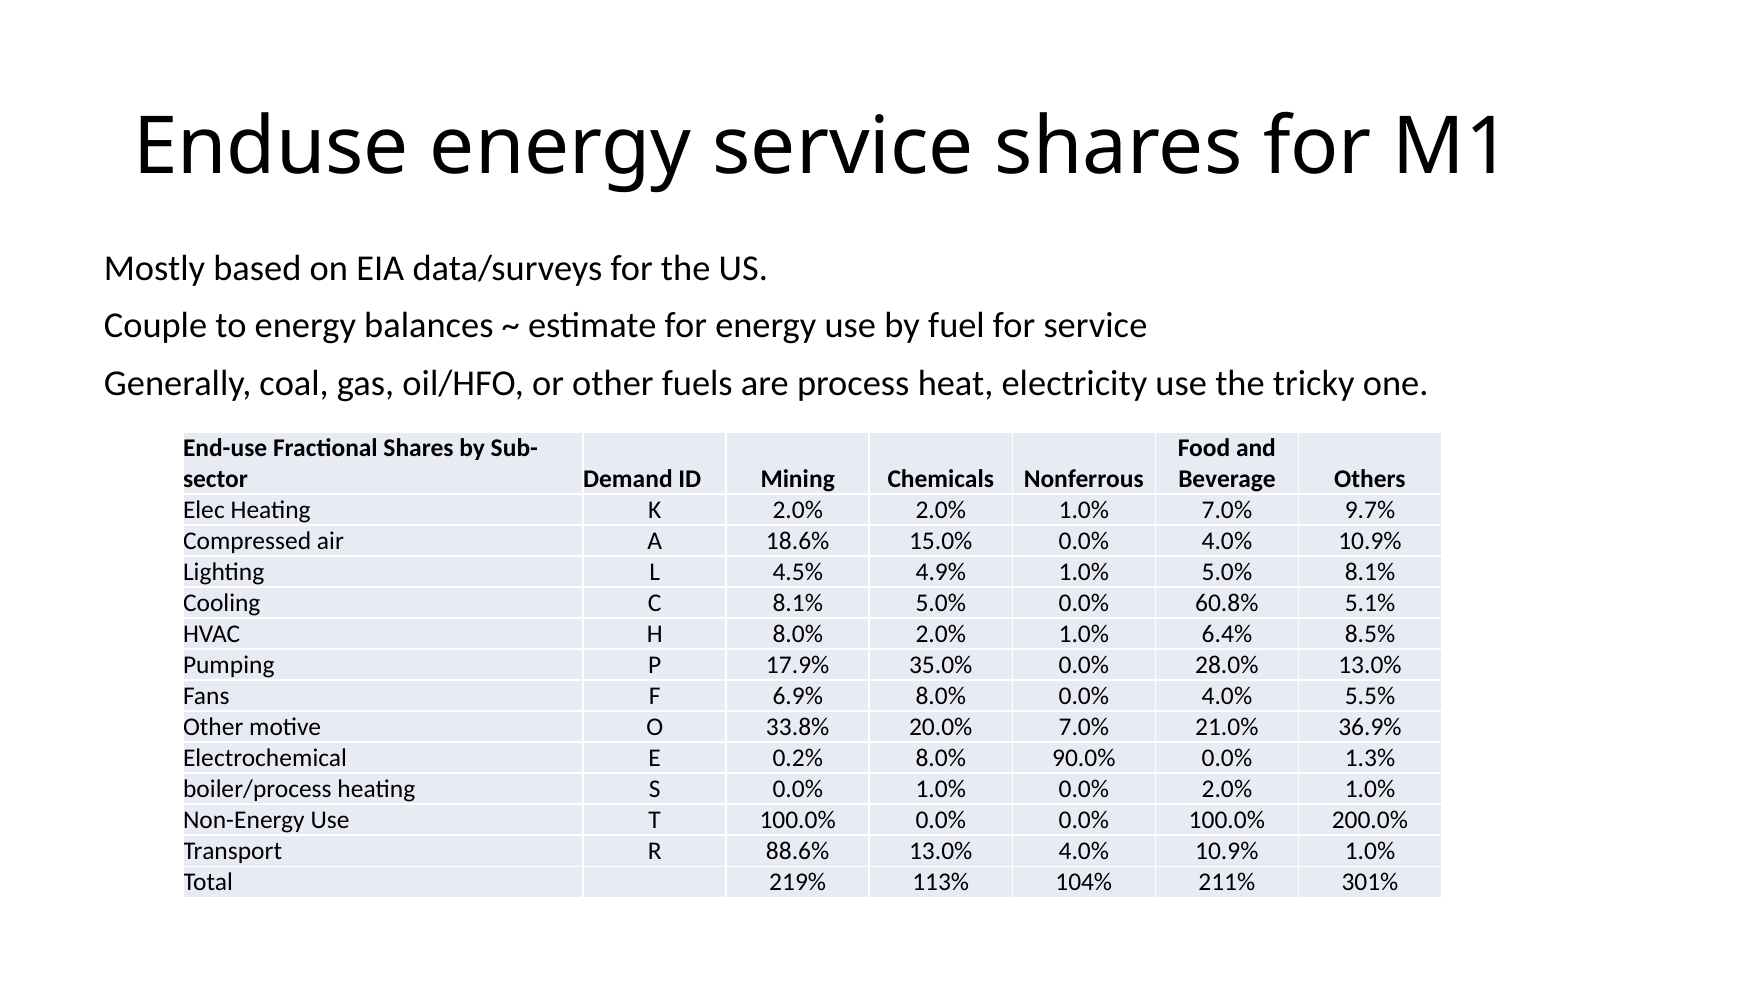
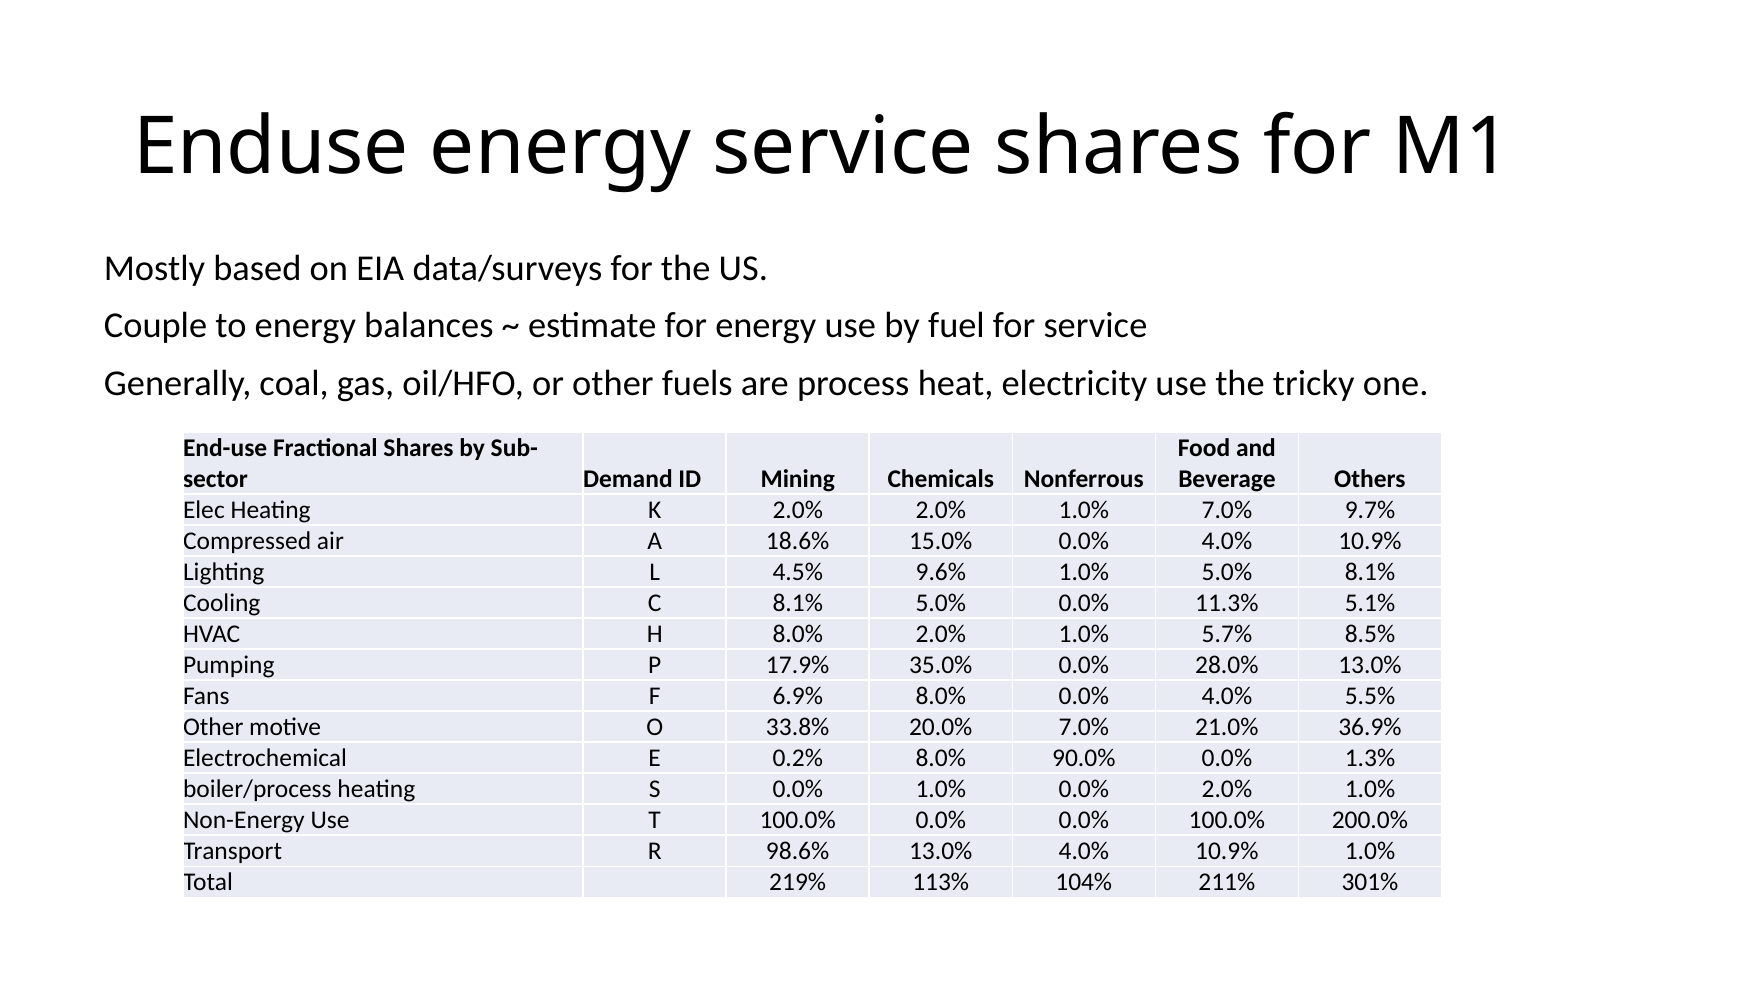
4.9%: 4.9% -> 9.6% (941, 572)
60.8%: 60.8% -> 11.3% (1227, 603)
6.4%: 6.4% -> 5.7% (1227, 634)
88.6%: 88.6% -> 98.6% (798, 851)
